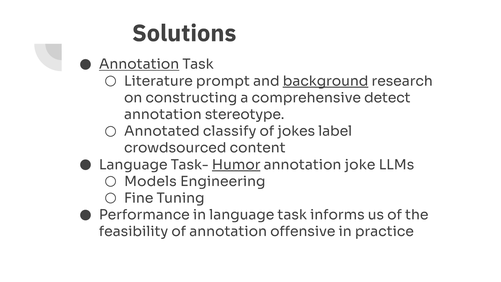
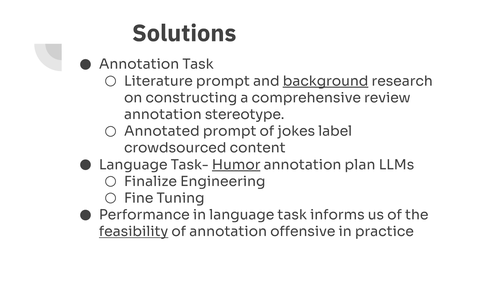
Annotation underline: present -> none (139, 64)
detect: detect -> review (387, 98)
Annotated classify: classify -> prompt (230, 131)
joke: joke -> plan (360, 165)
Models: Models -> Finalize (150, 181)
feasibility underline: none -> present (134, 232)
